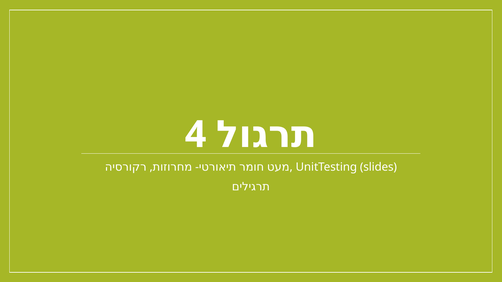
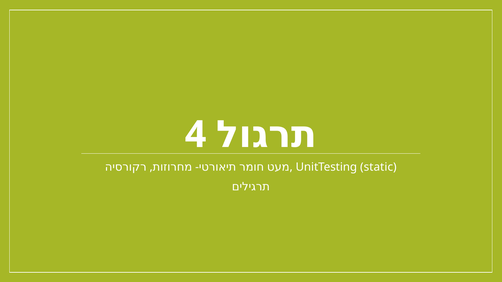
slides: slides -> static (378, 167)
